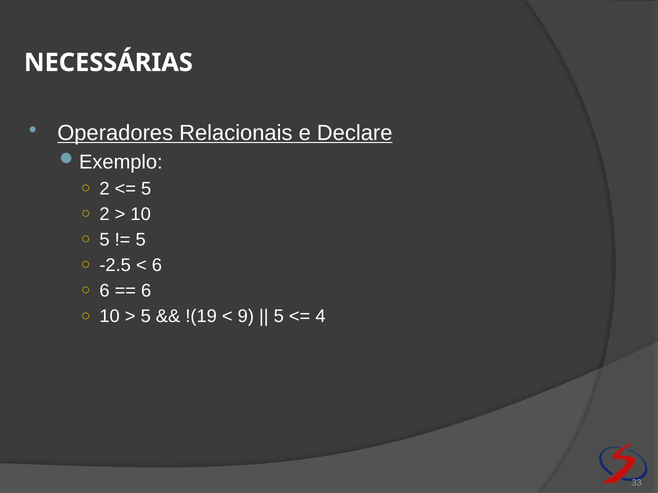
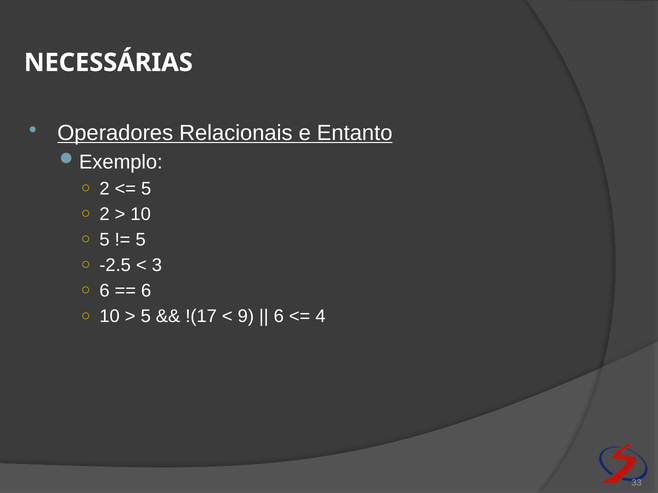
Declare: Declare -> Entanto (355, 133)
6: 6 -> 3 (157, 266)
!(19: !(19 -> !(17 (201, 317)
5: 5 -> 6 (279, 317)
